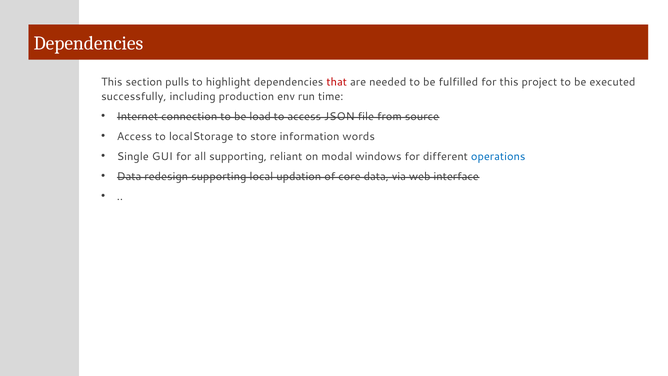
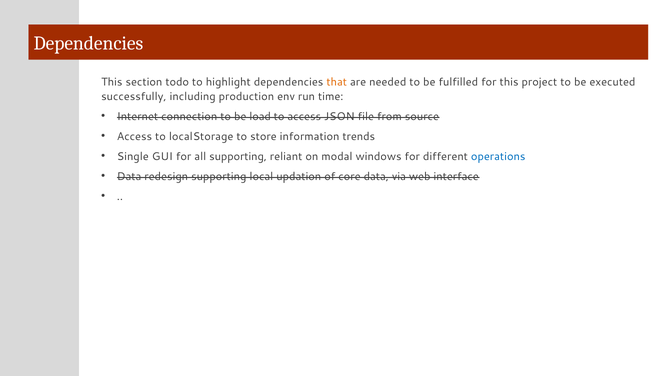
pulls: pulls -> todo (177, 82)
that colour: red -> orange (337, 82)
words: words -> trends (359, 136)
